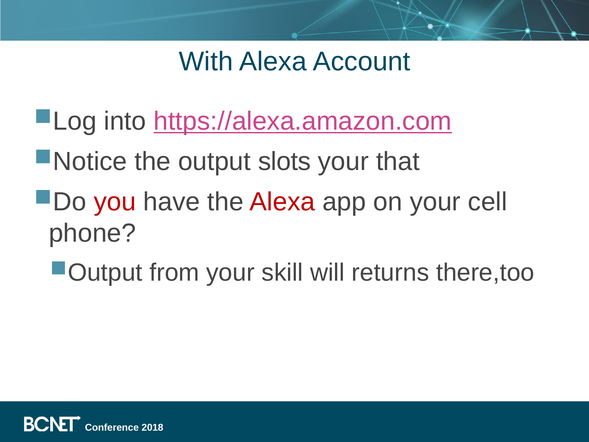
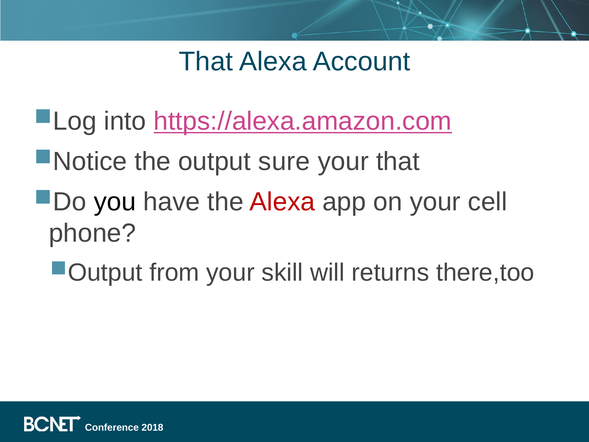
With: With -> That (206, 62)
slots: slots -> sure (284, 161)
you colour: red -> black (115, 202)
